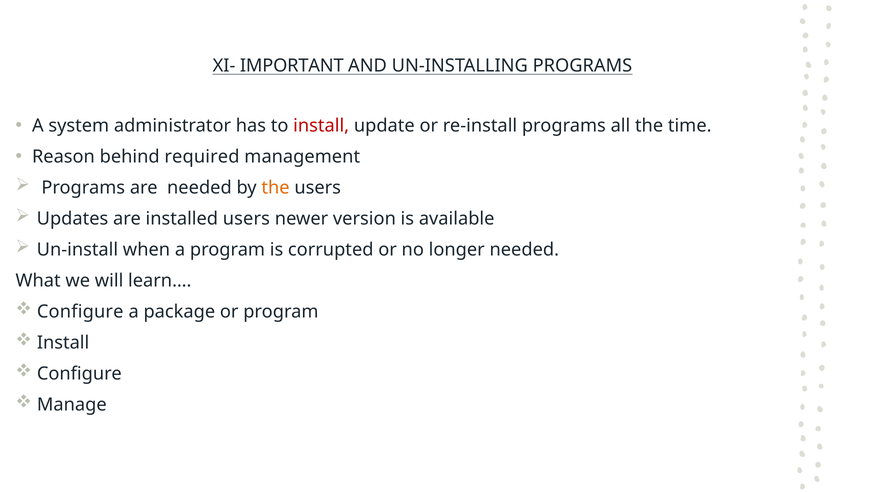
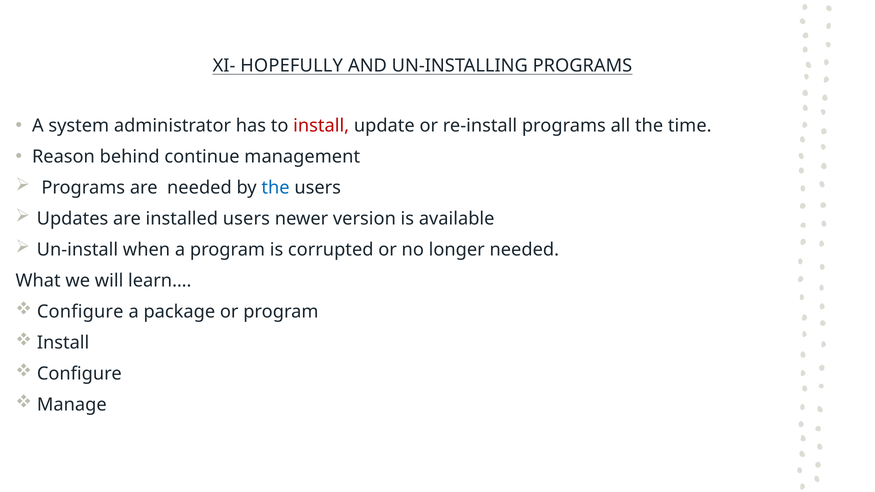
IMPORTANT: IMPORTANT -> HOPEFULLY (292, 66)
required: required -> continue (202, 157)
the colour: orange -> blue (276, 188)
